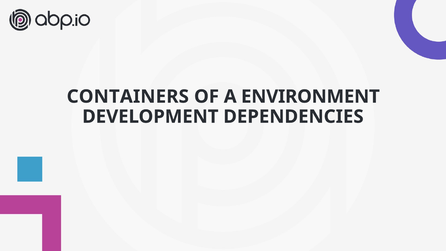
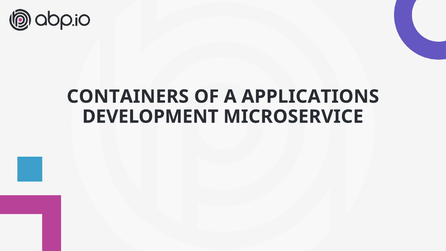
ENVIRONMENT: ENVIRONMENT -> APPLICATIONS (310, 97)
DEPENDENCIES: DEPENDENCIES -> MICROSERVICE (293, 117)
